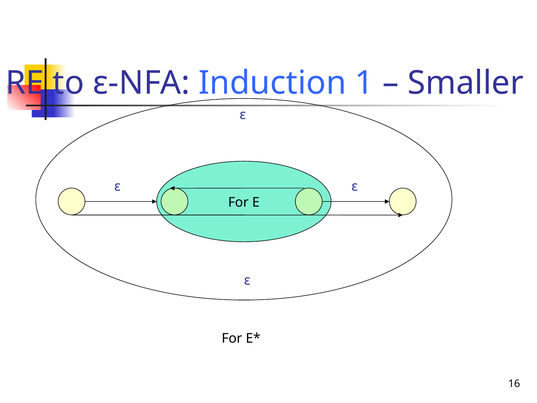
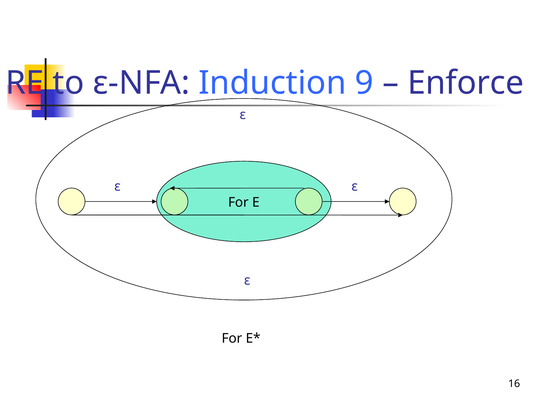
1: 1 -> 9 (364, 83)
Smaller: Smaller -> Enforce (466, 83)
